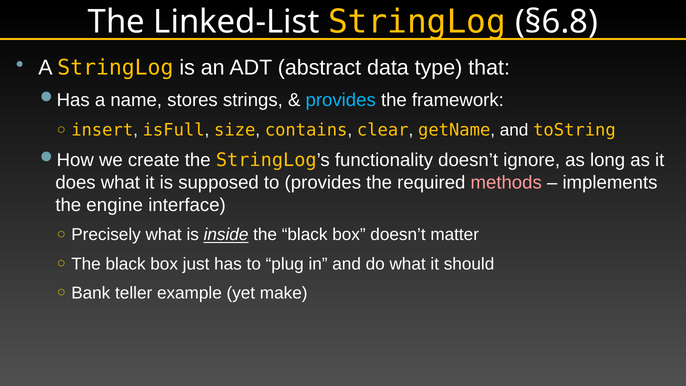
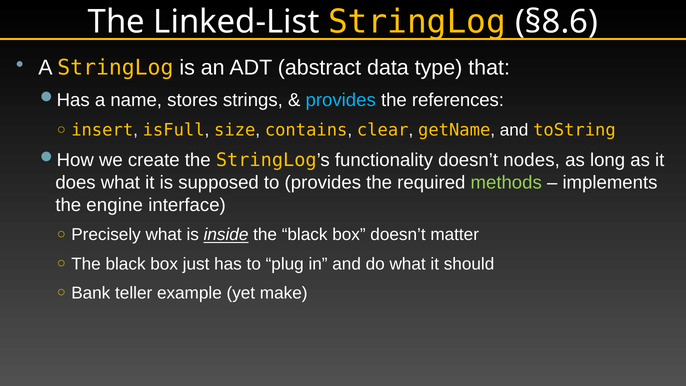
§6.8: §6.8 -> §8.6 (557, 22)
framework: framework -> references (458, 100)
ignore: ignore -> nodes (532, 160)
methods colour: pink -> light green (506, 183)
